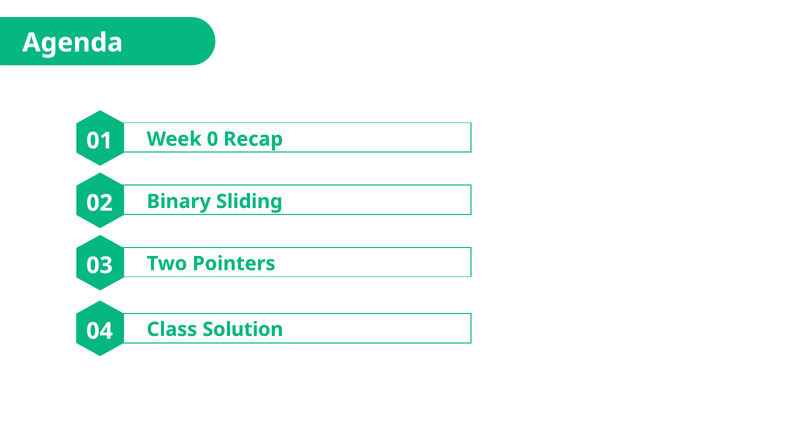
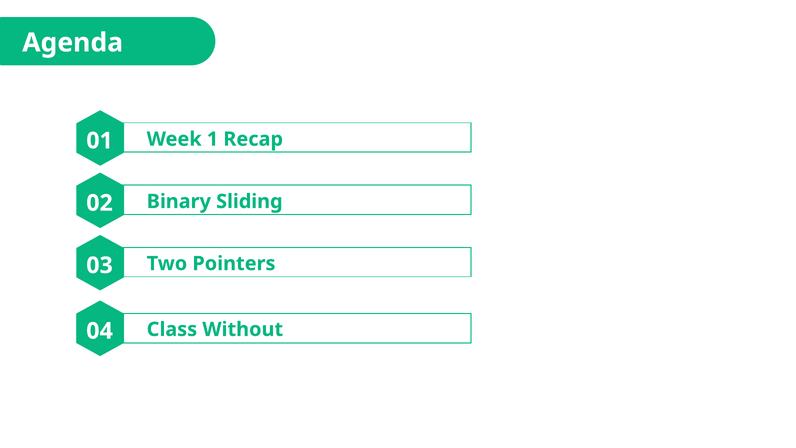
0: 0 -> 1 (213, 139)
Solution: Solution -> Without (243, 329)
